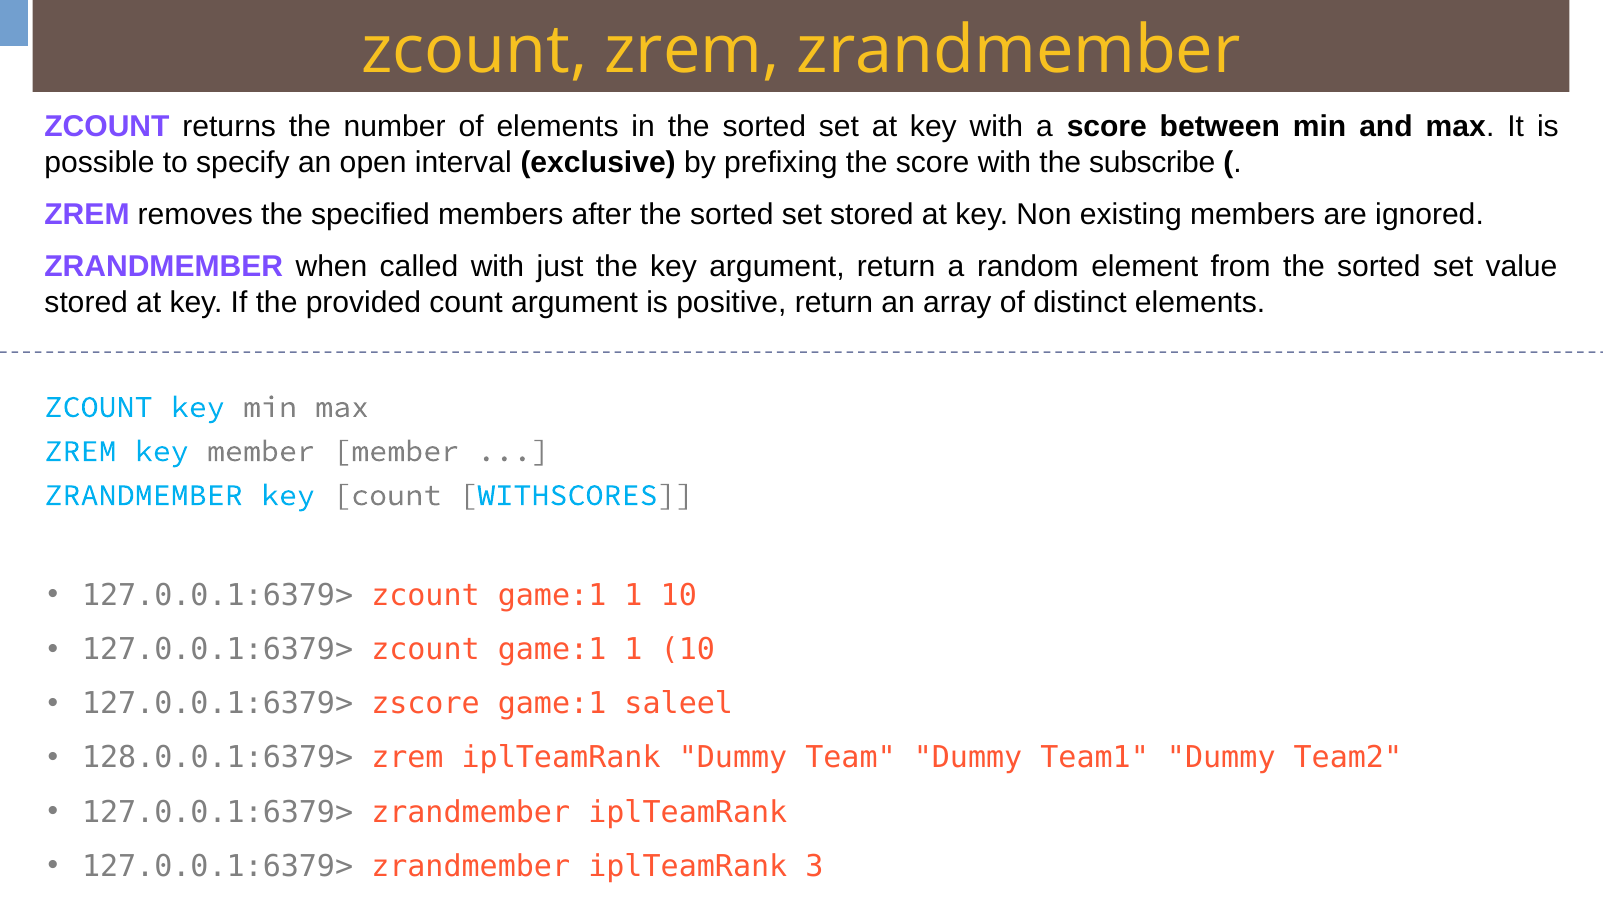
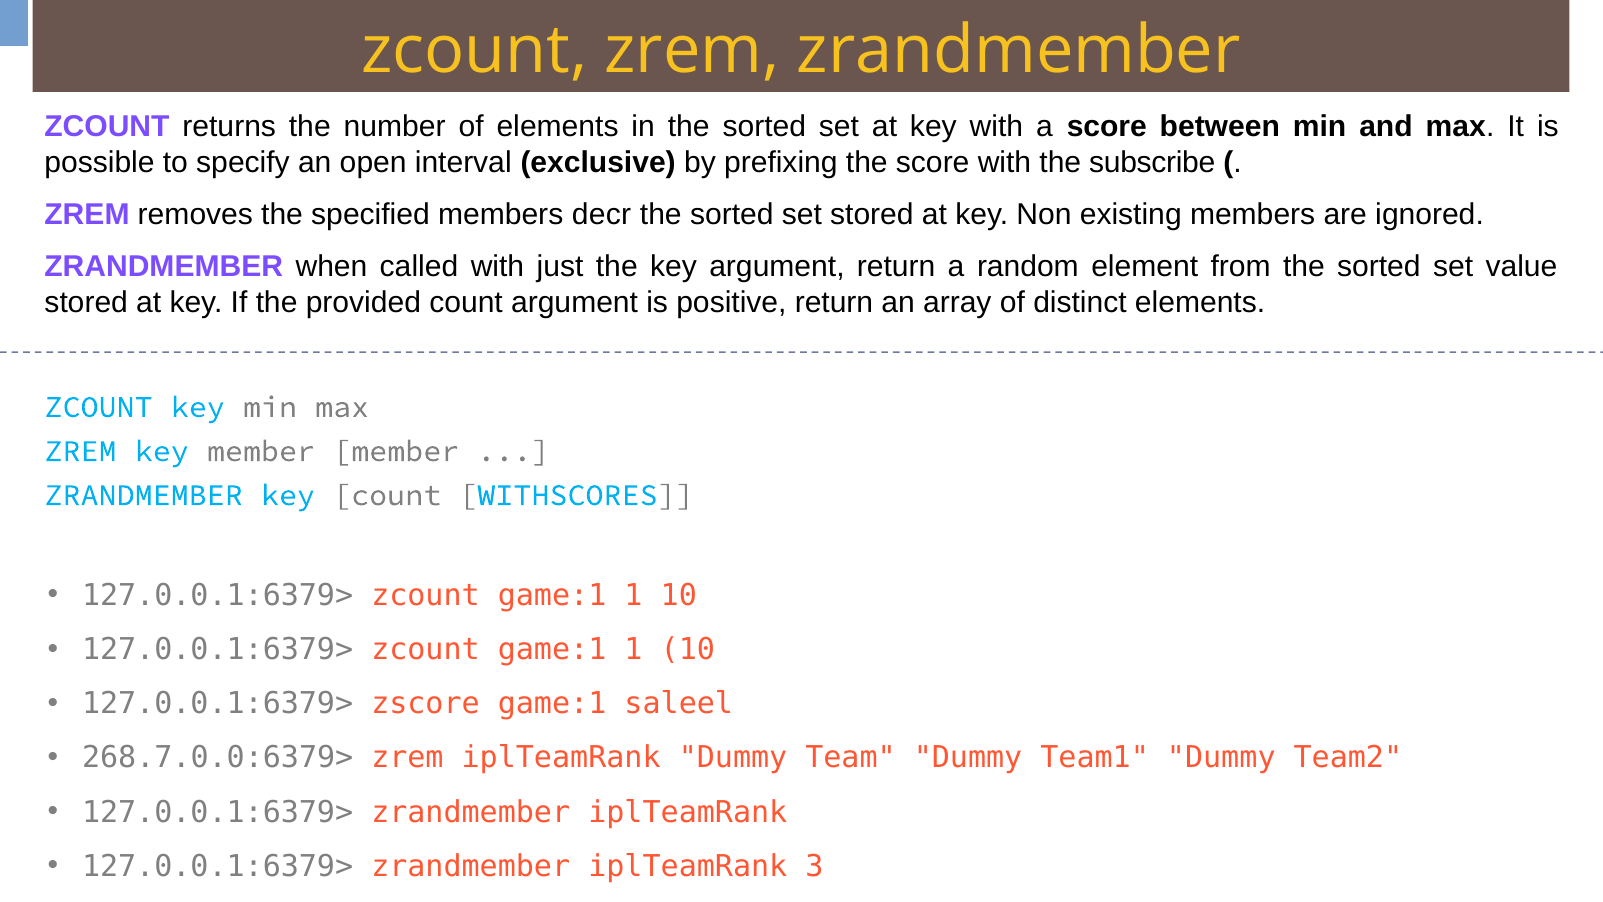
after: after -> decr (602, 214)
128.0.0.1:6379>: 128.0.0.1:6379> -> 268.7.0.0:6379> (218, 758)
